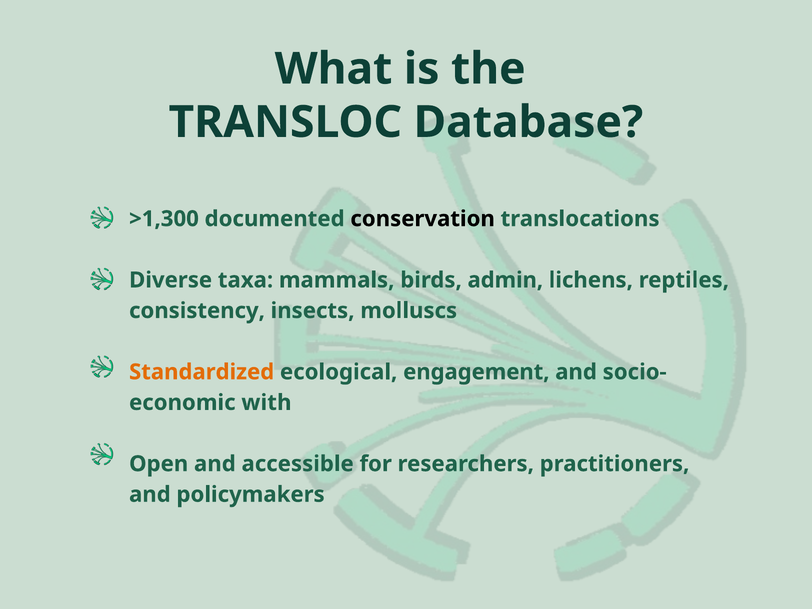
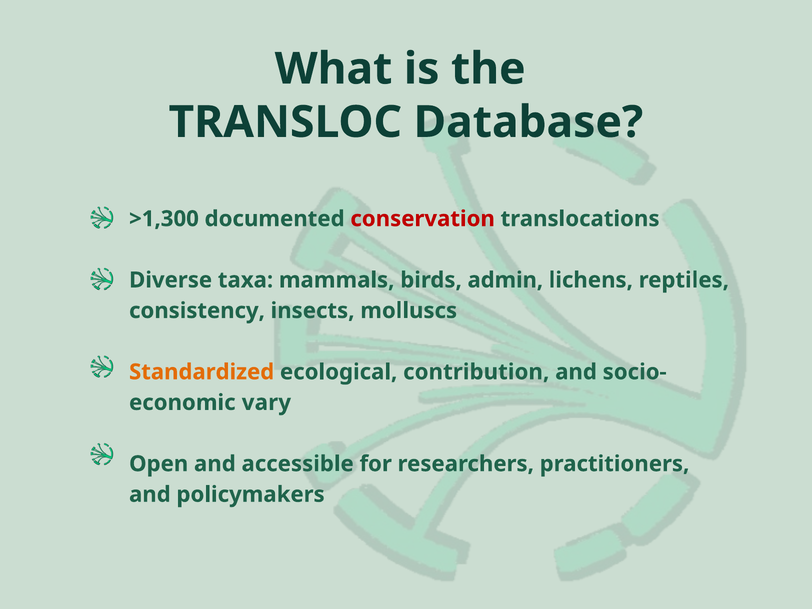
conservation colour: black -> red (423, 219)
engagement: engagement -> contribution (476, 372)
with: with -> vary (266, 403)
